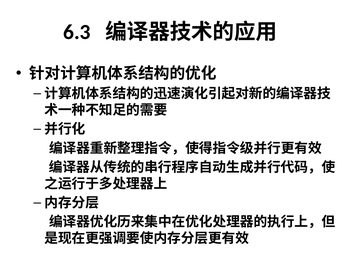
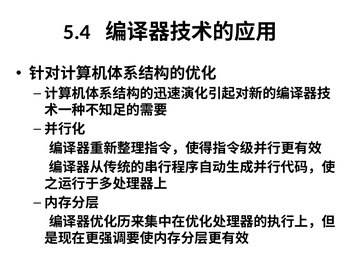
6.3: 6.3 -> 5.4 (77, 32)
